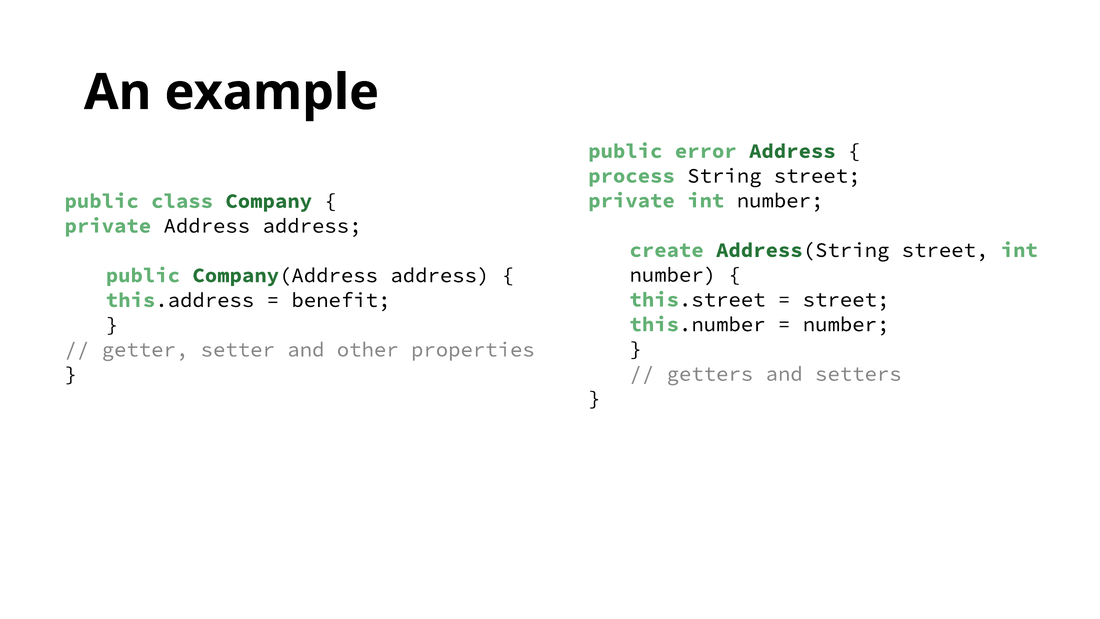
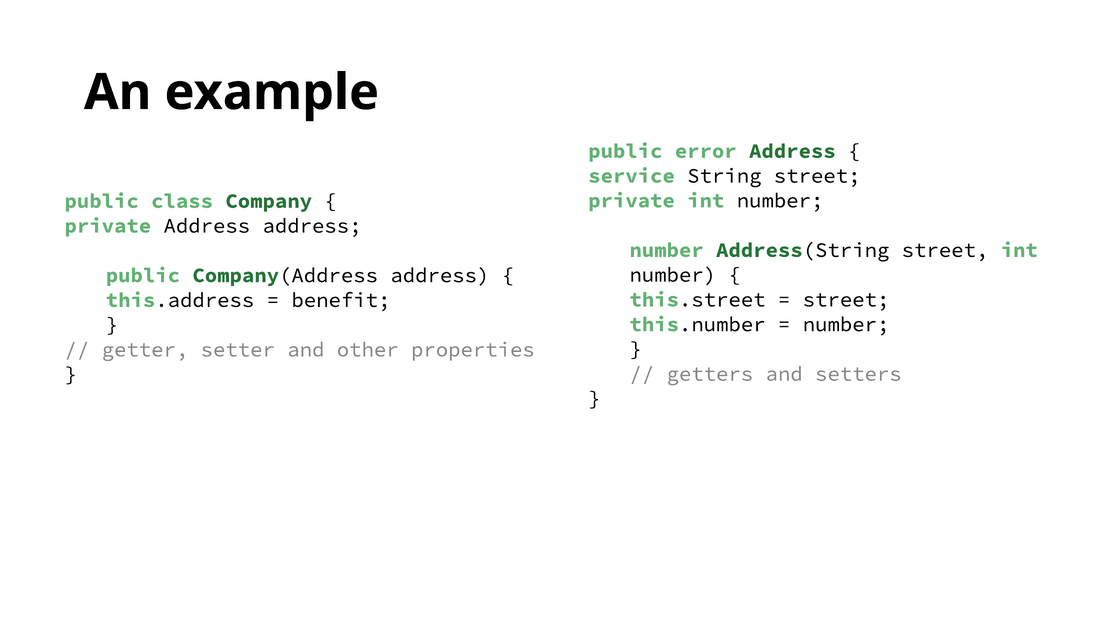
process: process -> service (632, 176)
create: create -> number (667, 250)
